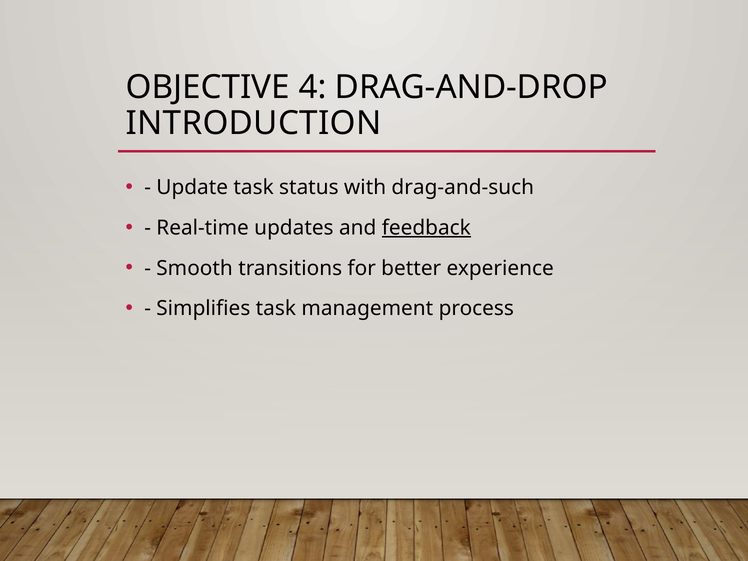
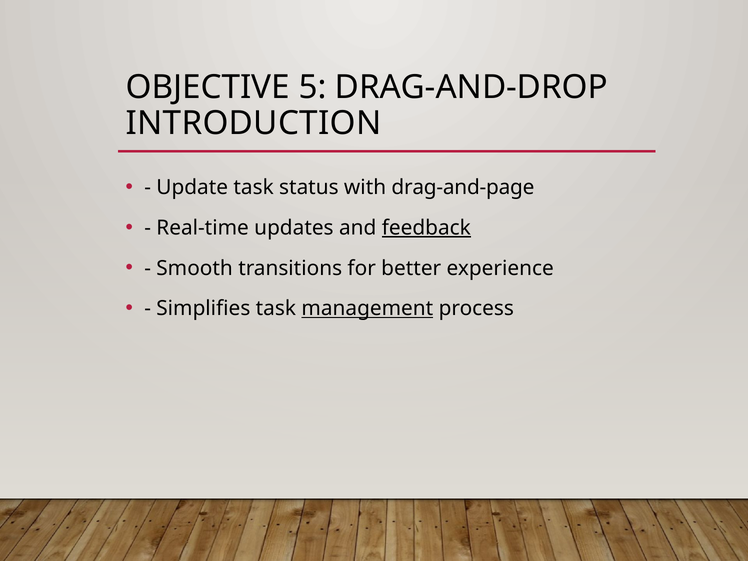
4: 4 -> 5 (312, 87)
drag-and-such: drag-and-such -> drag-and-page (463, 188)
management underline: none -> present (367, 308)
